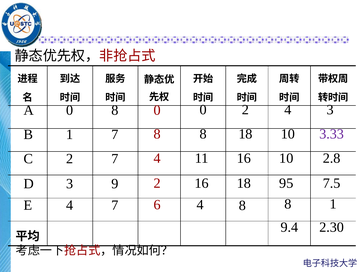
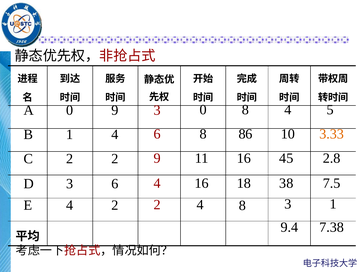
0 2: 2 -> 8 (245, 110)
3: 3 -> 5 (330, 110)
0 8: 8 -> 9 (115, 110)
A 0: 0 -> 3 (157, 110)
8 18: 18 -> 86 (246, 134)
3.33 colour: purple -> orange (332, 134)
1 7: 7 -> 4 (115, 135)
B 8: 8 -> 6 (157, 134)
16 10: 10 -> 45 (286, 158)
2 7: 7 -> 2 (115, 159)
C 4: 4 -> 9 (157, 158)
95: 95 -> 38 (286, 183)
3 9: 9 -> 6 (115, 184)
D 2: 2 -> 4 (157, 183)
8 8: 8 -> 3 (288, 204)
4 7: 7 -> 2 (115, 205)
E 6: 6 -> 2 (157, 205)
2.30: 2.30 -> 7.38 (332, 228)
